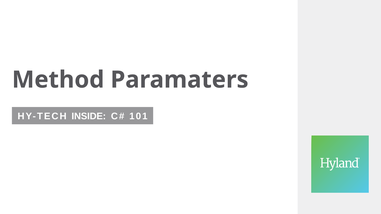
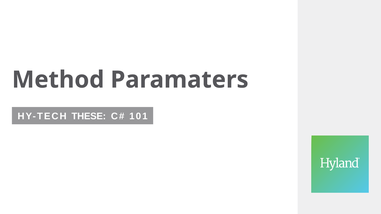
INSIDE: INSIDE -> THESE (89, 116)
